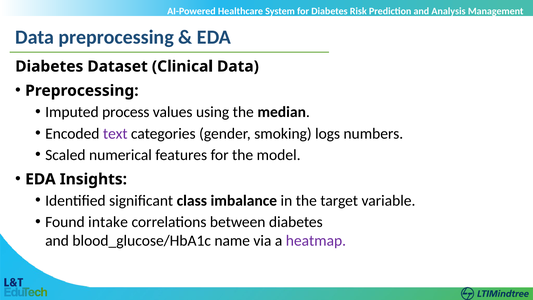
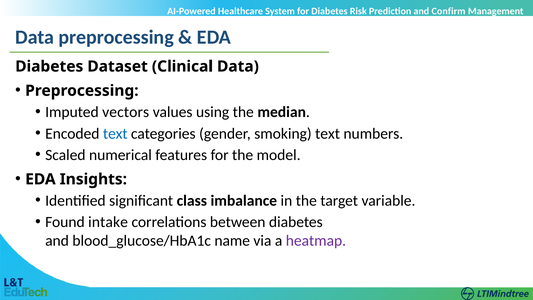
Analysis: Analysis -> Confirm (449, 11)
process: process -> vectors (126, 112)
text colour: purple -> blue (115, 133)
smoking logs: logs -> text (328, 133)
